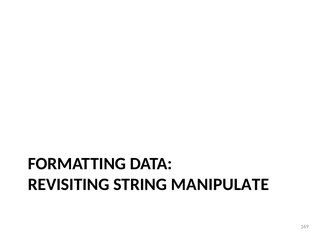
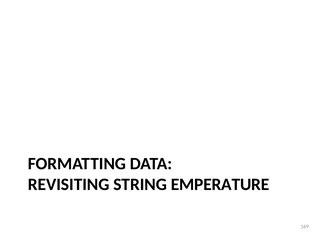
MANIPULATE: MANIPULATE -> EMPERATURE (220, 185)
